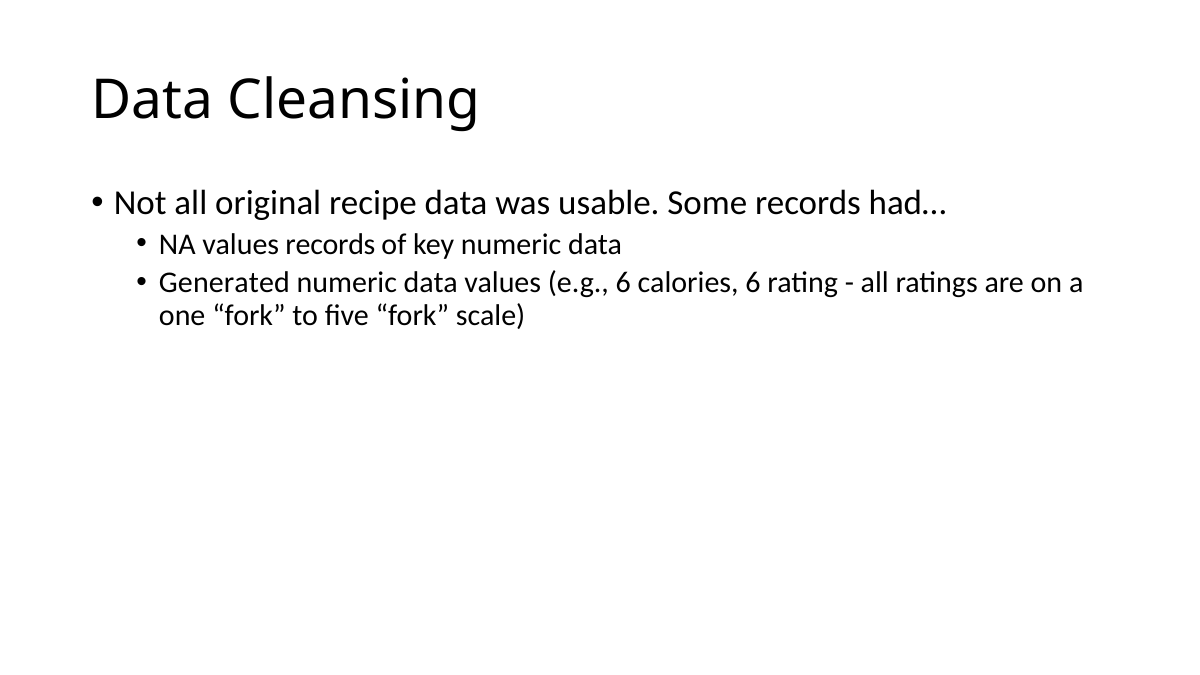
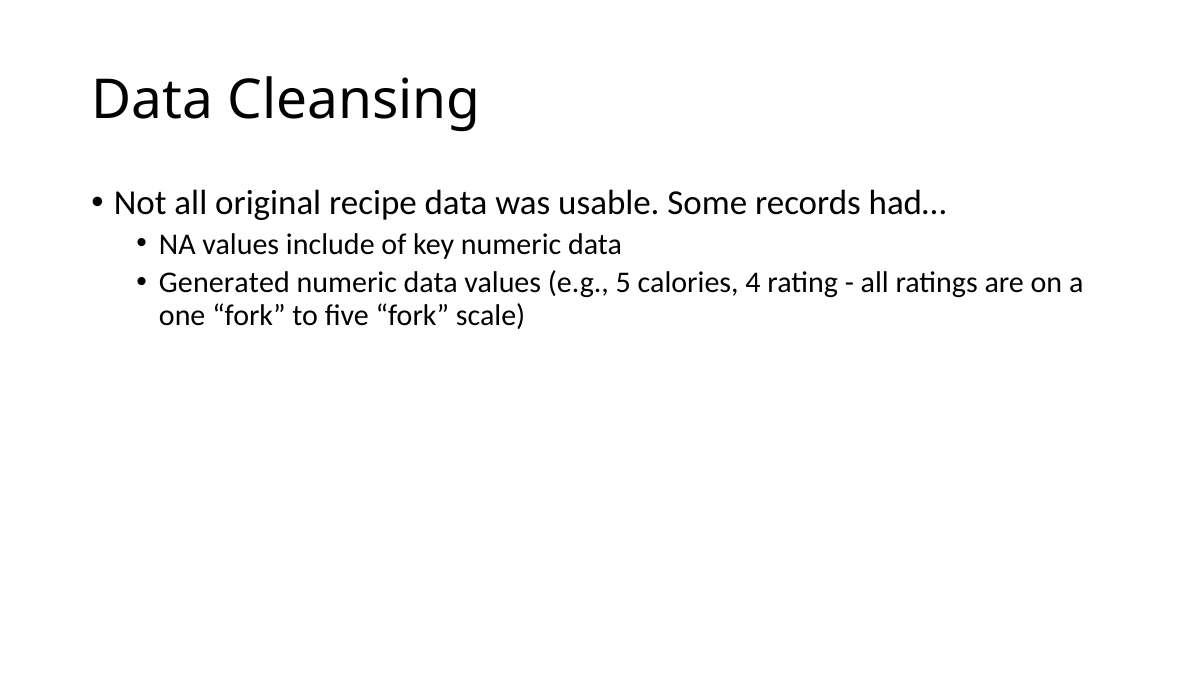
values records: records -> include (330, 244)
e.g 6: 6 -> 5 (623, 283)
calories 6: 6 -> 4 (753, 283)
